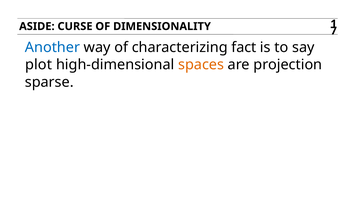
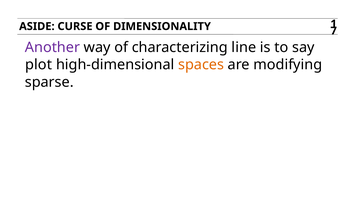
Another colour: blue -> purple (52, 47)
fact: fact -> line (244, 47)
projection: projection -> modifying (288, 65)
